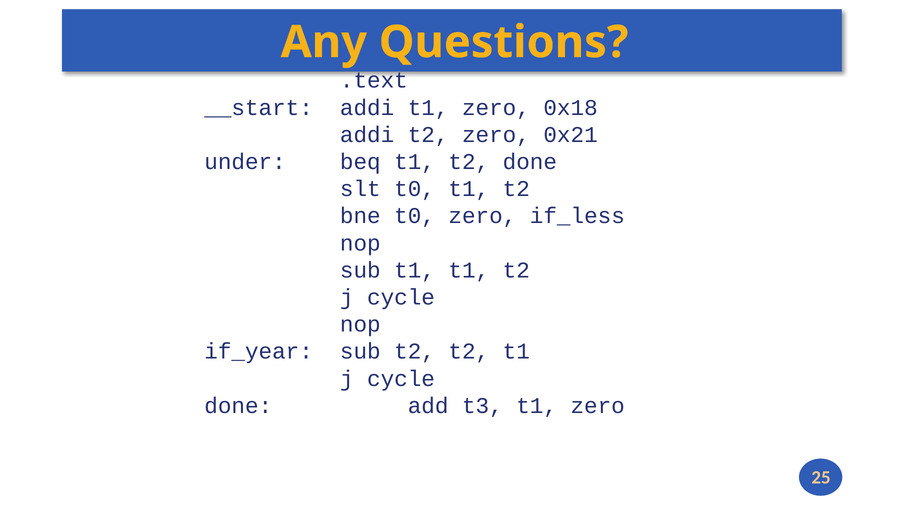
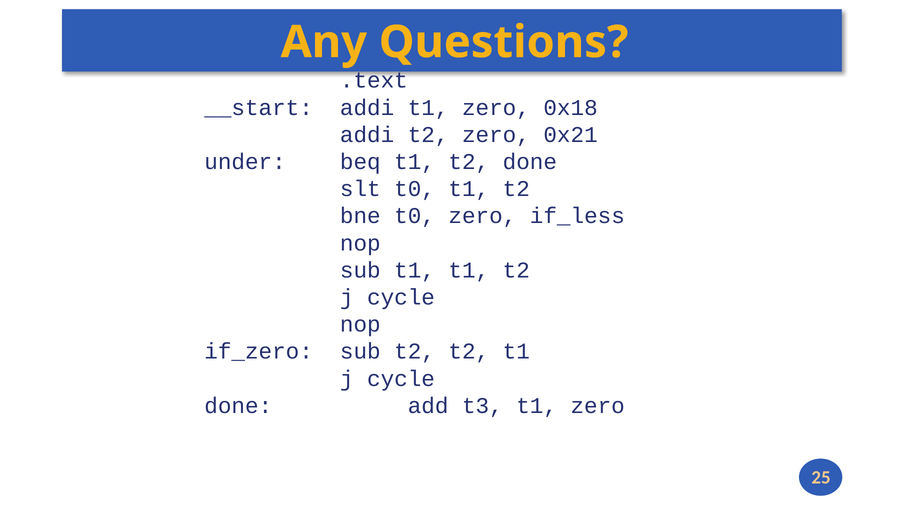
if_year: if_year -> if_zero (259, 352)
